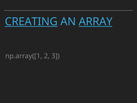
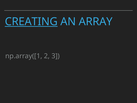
ARRAY underline: present -> none (96, 22)
